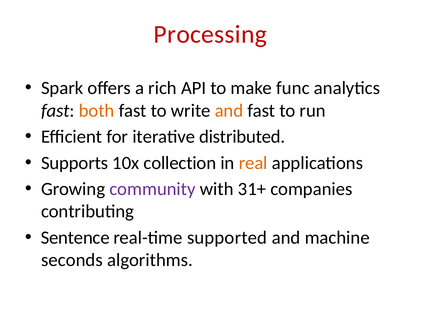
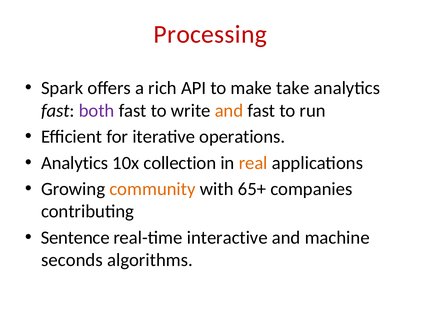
func: func -> take (293, 88)
both colour: orange -> purple (97, 111)
distributed: distributed -> operations (242, 137)
Supports: Supports -> Analytics (75, 163)
community colour: purple -> orange (153, 189)
31+: 31+ -> 65+ (252, 189)
supported: supported -> interactive (227, 238)
